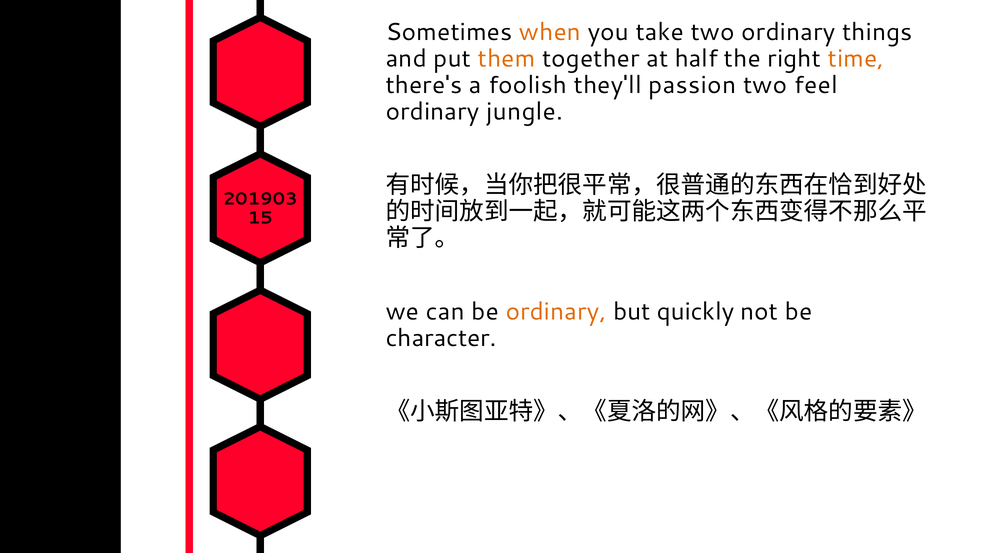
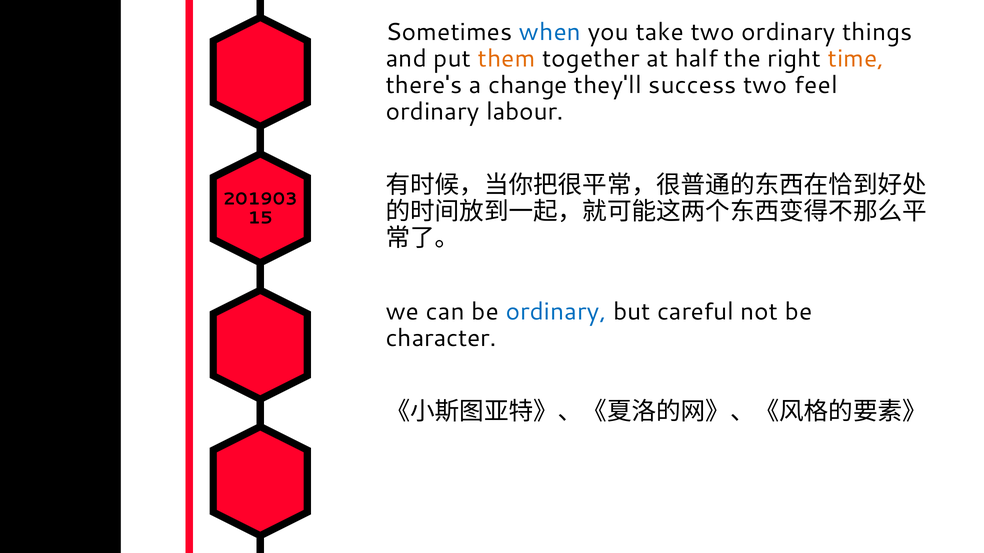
when colour: orange -> blue (550, 32)
foolish: foolish -> change (528, 85)
passion: passion -> success (692, 85)
jungle: jungle -> labour (525, 112)
ordinary colour: orange -> blue (556, 312)
quickly: quickly -> careful (696, 312)
